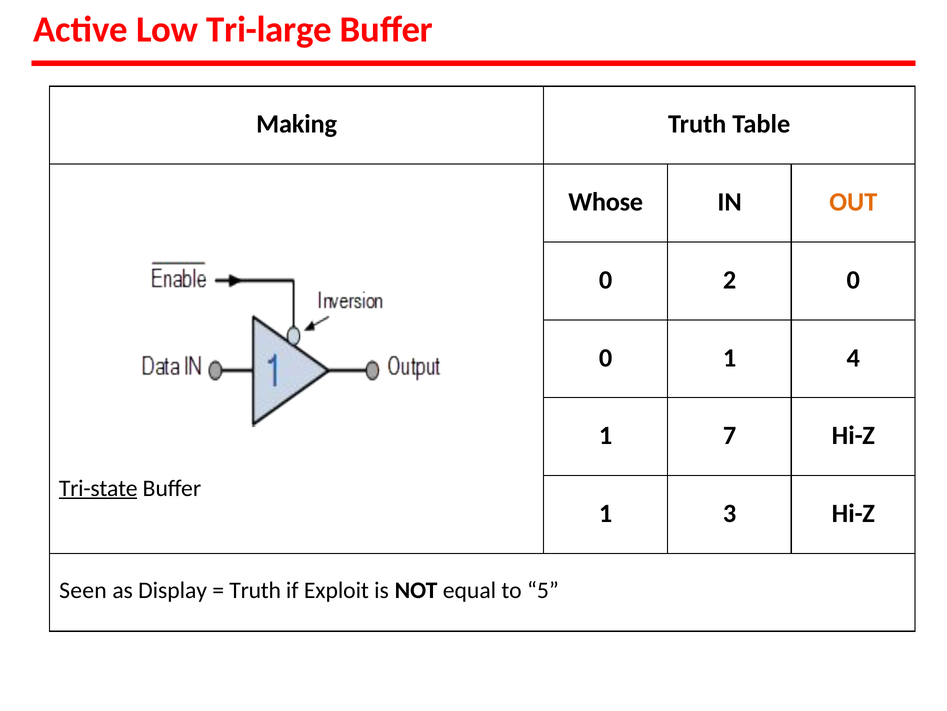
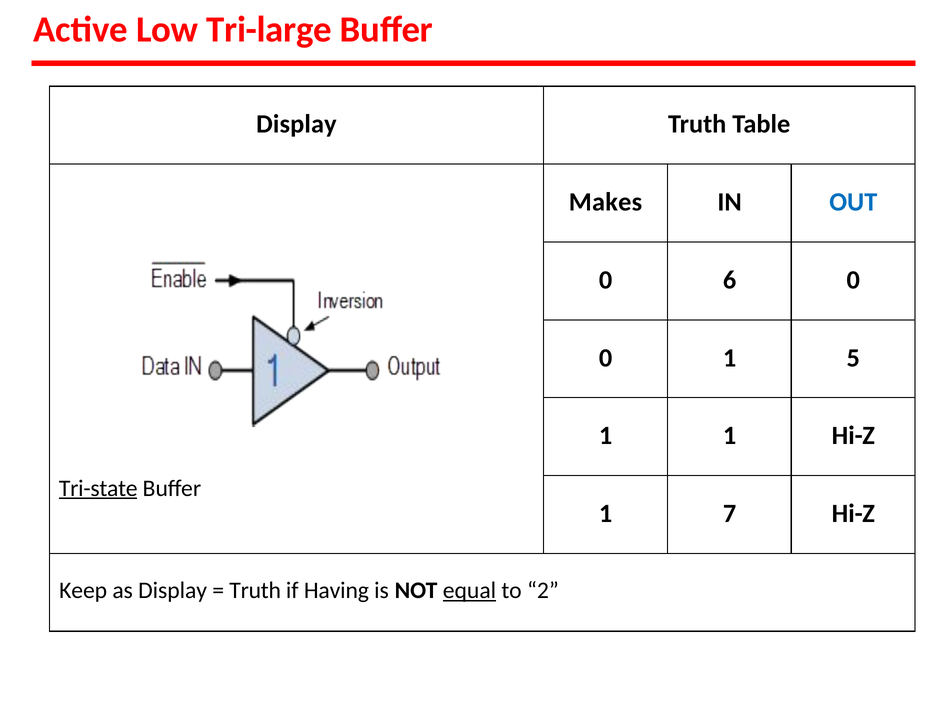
Making: Making -> Display (296, 124)
Whose: Whose -> Makes (605, 202)
OUT colour: orange -> blue (853, 202)
2: 2 -> 6 (730, 280)
4: 4 -> 5 (853, 357)
1 7: 7 -> 1 (730, 435)
3: 3 -> 7 (730, 513)
Seen: Seen -> Keep (83, 590)
Exploit: Exploit -> Having (336, 590)
equal underline: none -> present (469, 590)
5: 5 -> 2 (543, 590)
